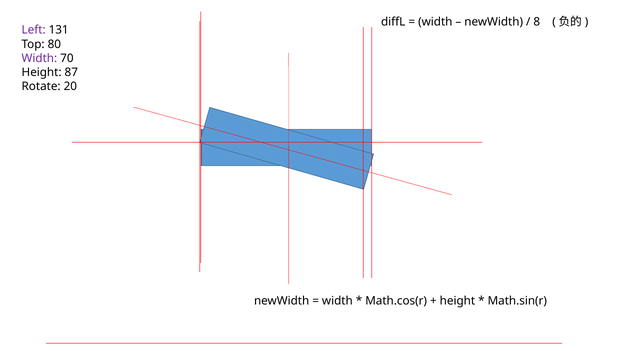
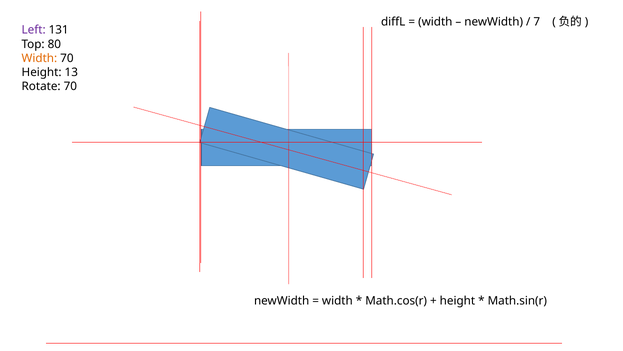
8: 8 -> 7 (537, 22)
Width colour: purple -> orange (39, 58)
87: 87 -> 13 (71, 72)
Rotate 20: 20 -> 70 (70, 86)
